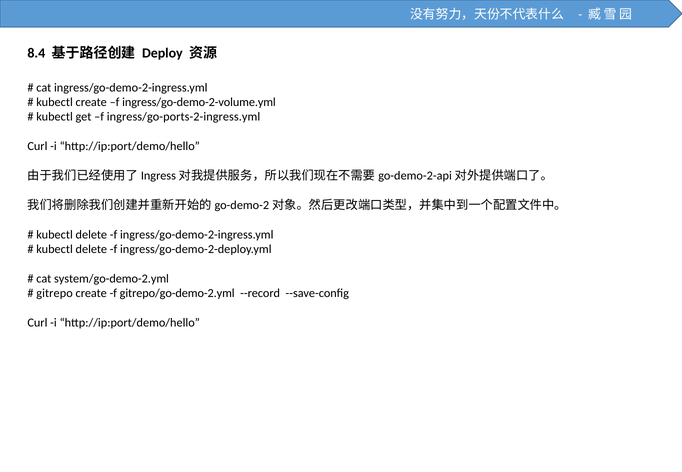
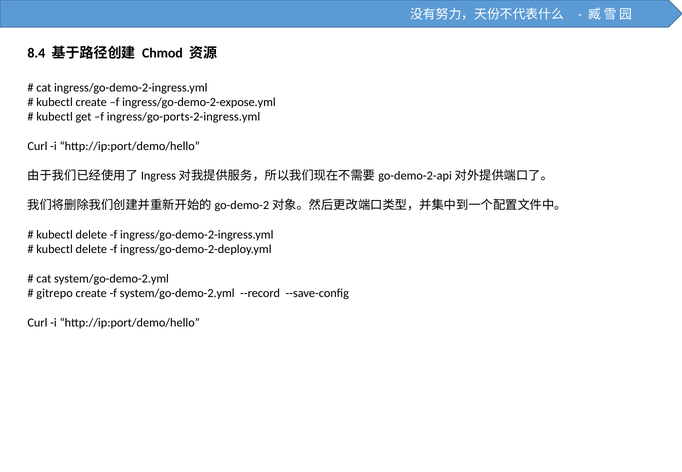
Deploy: Deploy -> Chmod (162, 53)
ingress/go-demo-2-volume.yml: ingress/go-demo-2-volume.yml -> ingress/go-demo-2-expose.yml (199, 102)
f gitrepo/go-demo-2.yml: gitrepo/go-demo-2.yml -> system/go-demo-2.yml (177, 293)
